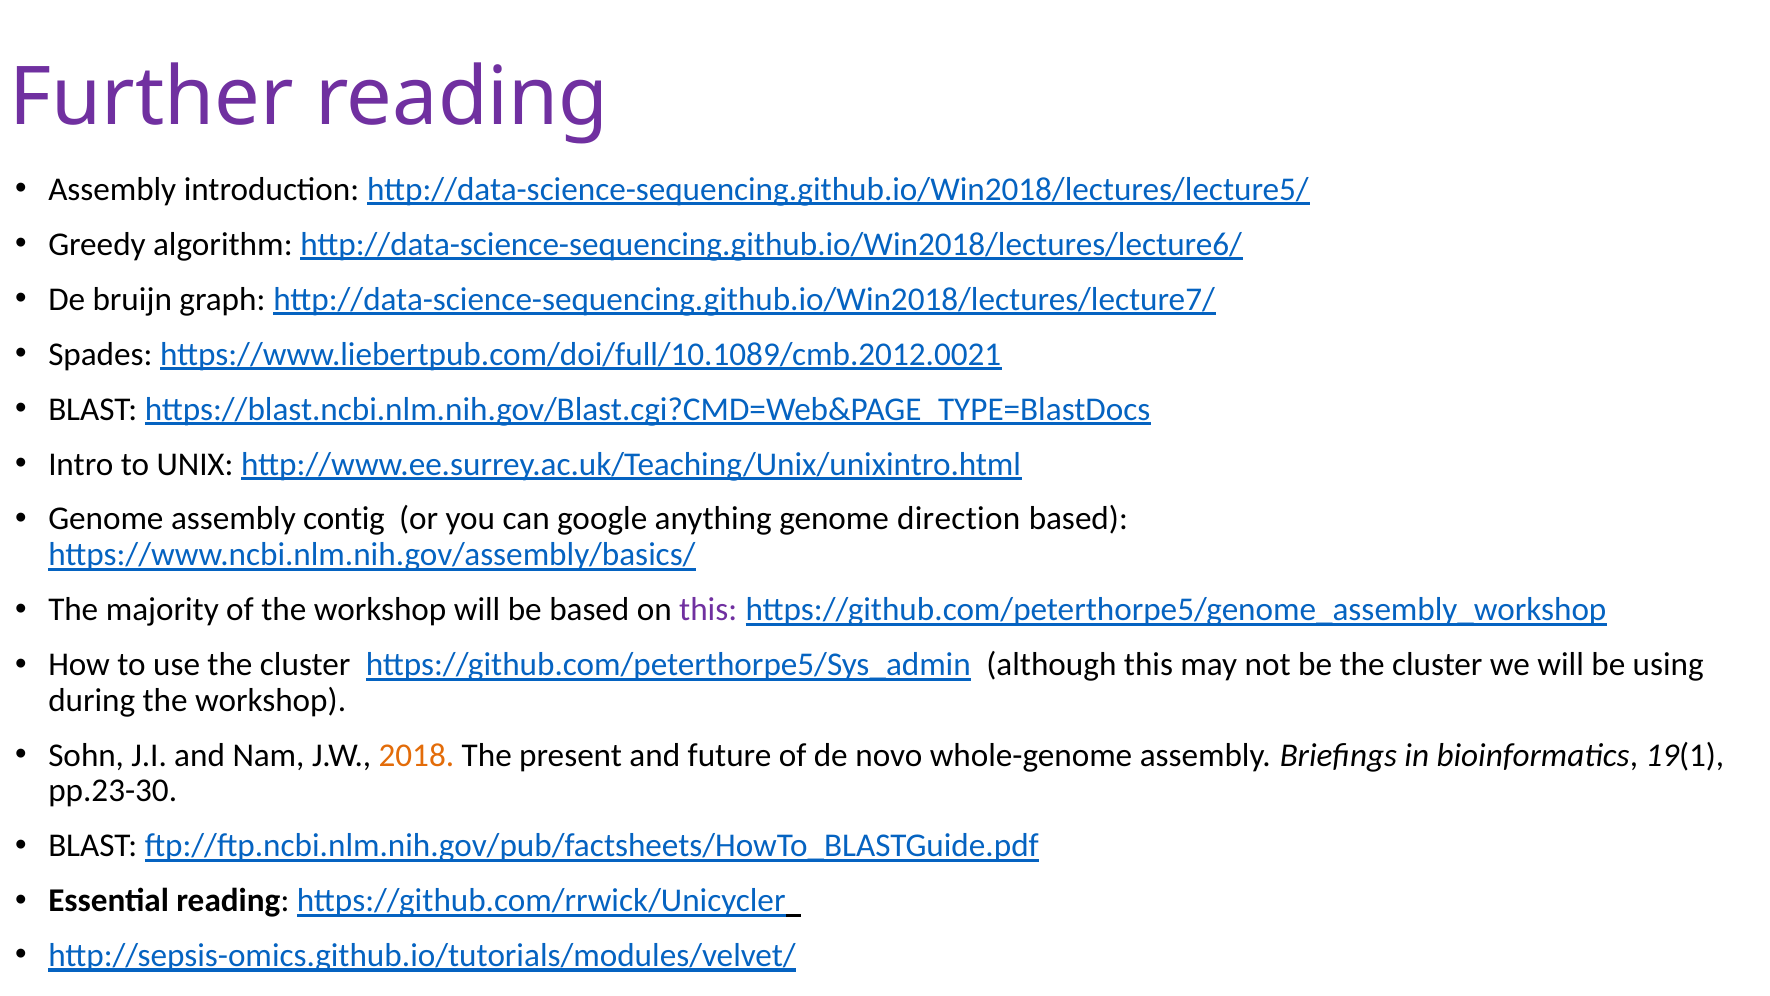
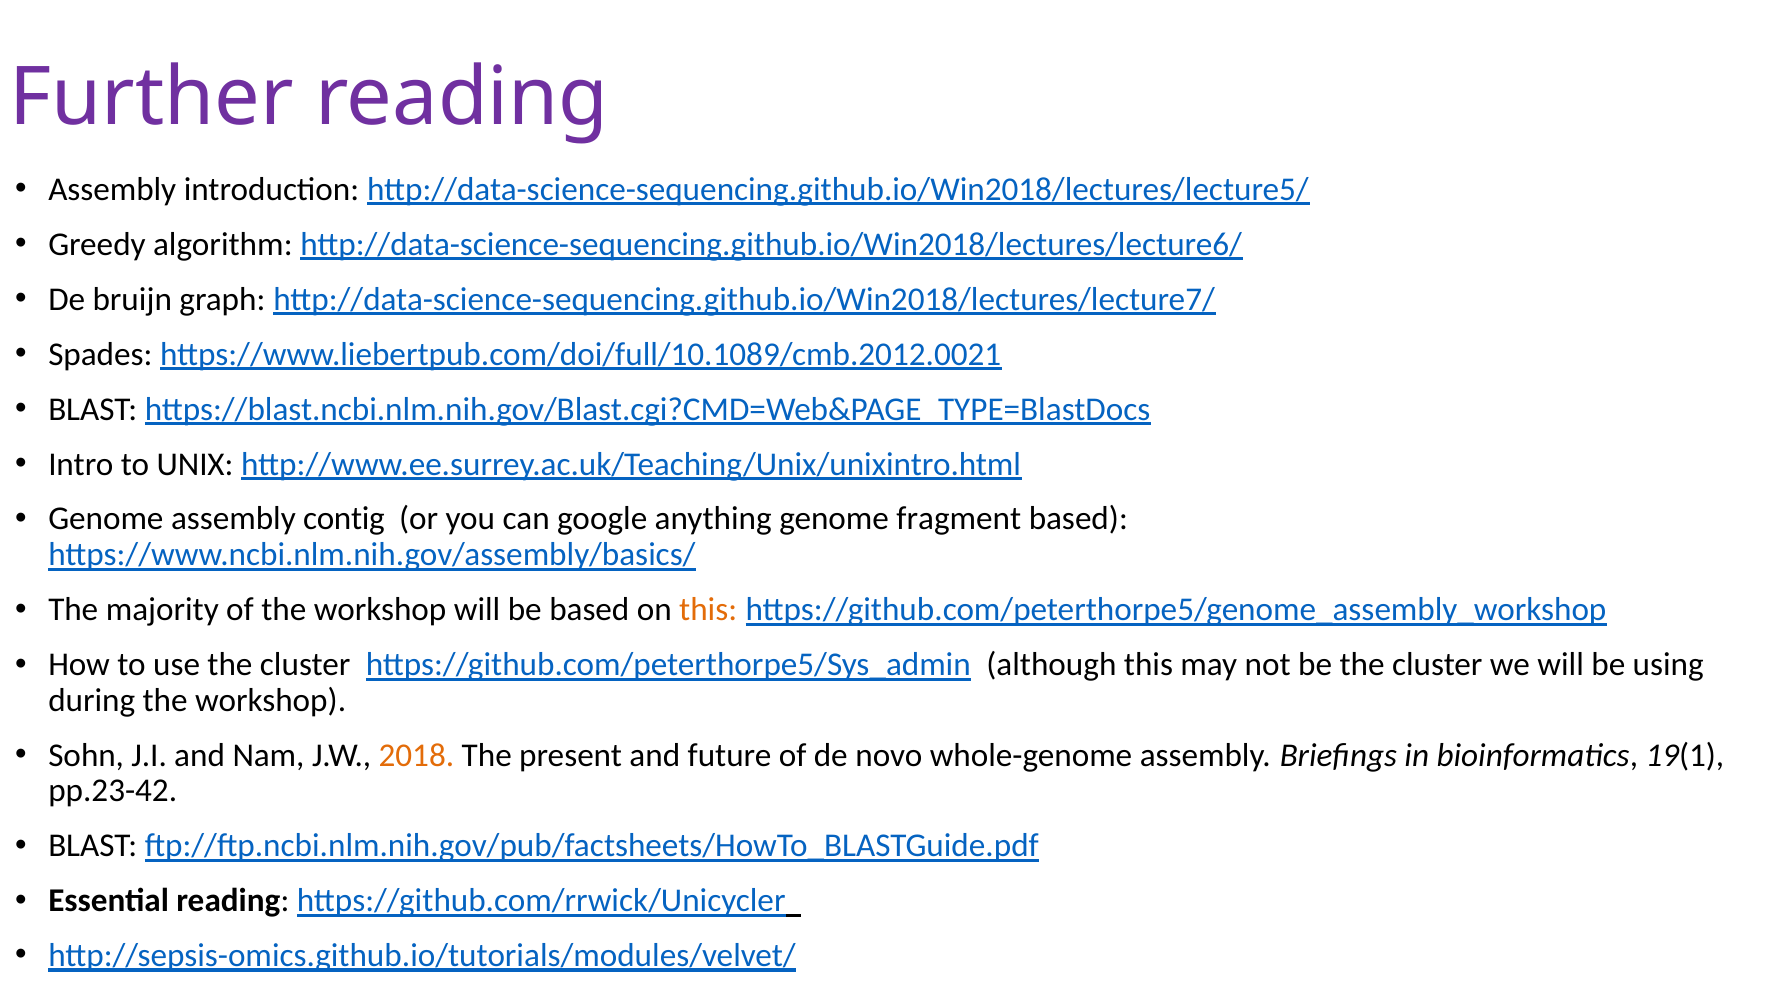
direction: direction -> fragment (959, 518)
this colour: purple -> orange (708, 610)
pp.23-30: pp.23-30 -> pp.23-42 (113, 791)
